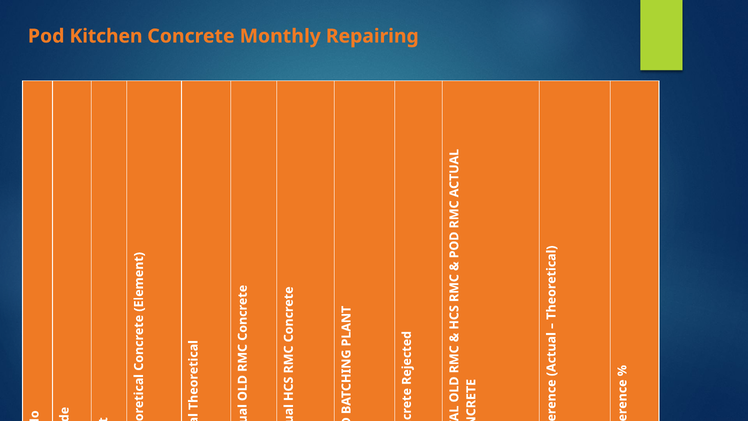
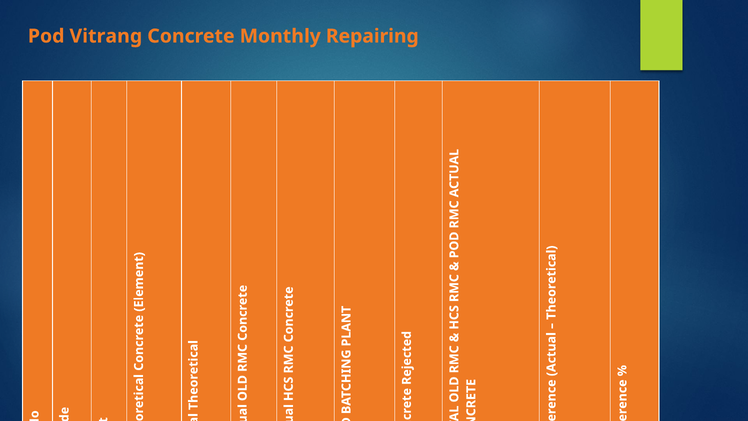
Kitchen: Kitchen -> Vitrang (106, 36)
